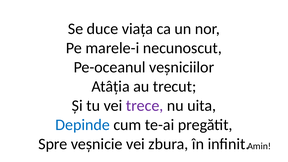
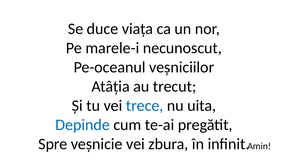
trece colour: purple -> blue (145, 106)
